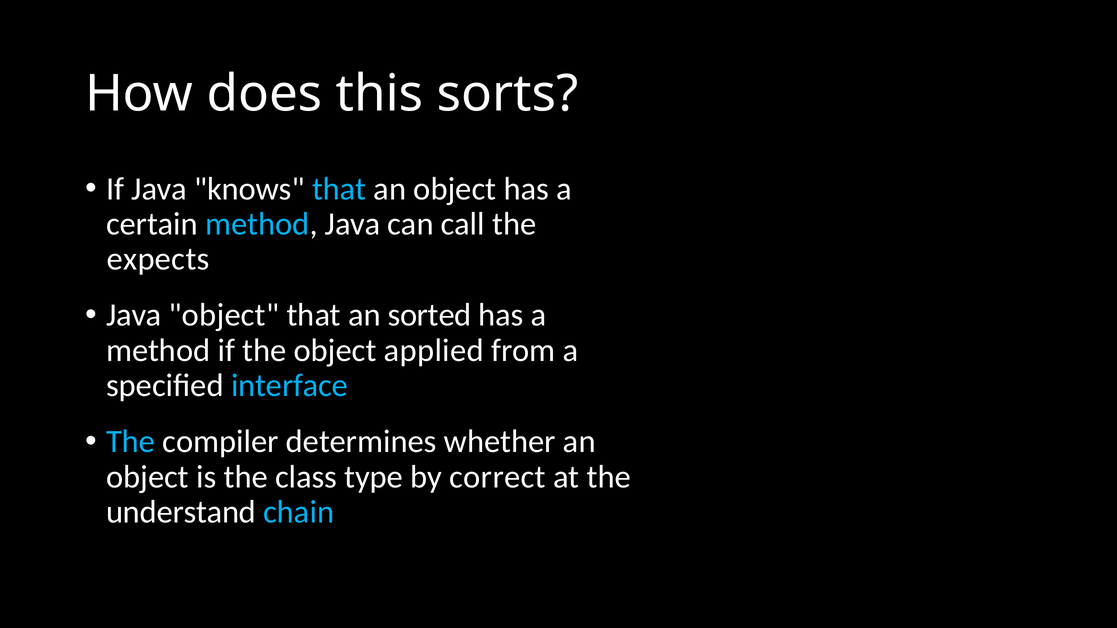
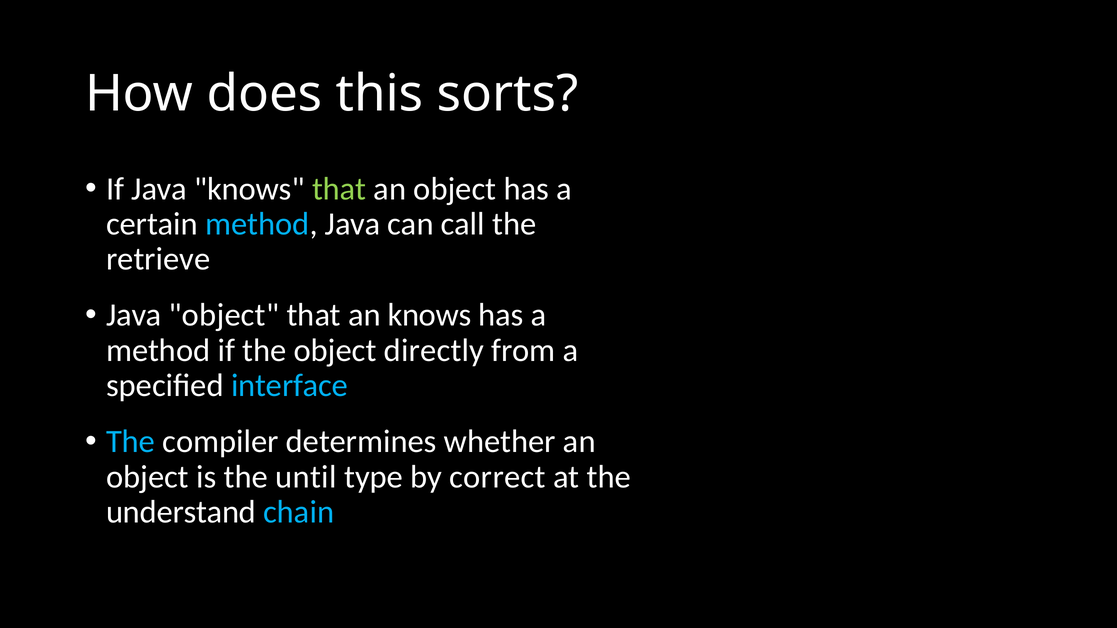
that colour: light blue -> light green (339, 189)
expects: expects -> retrieve (158, 259)
an sorted: sorted -> knows (430, 315)
applied: applied -> directly (434, 351)
class: class -> until (306, 477)
